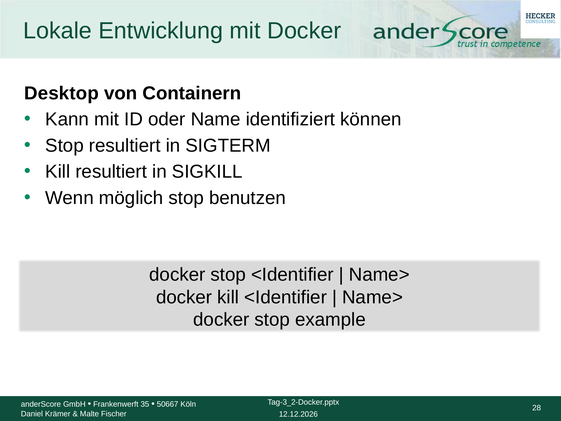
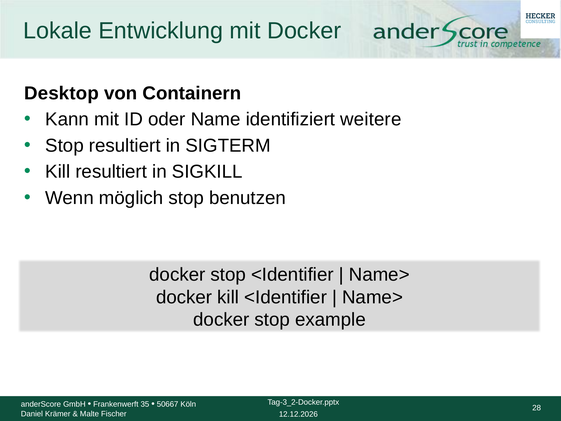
können: können -> weitere (371, 119)
